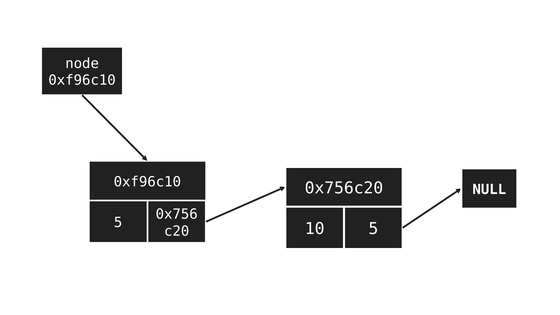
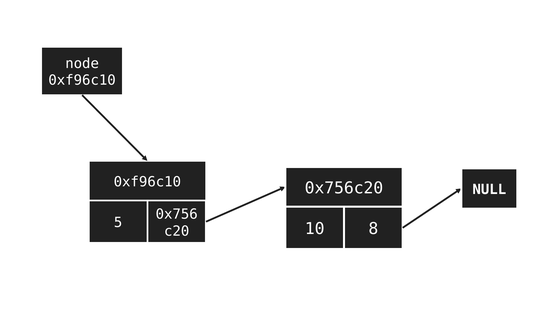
10 5: 5 -> 8 (373, 229)
